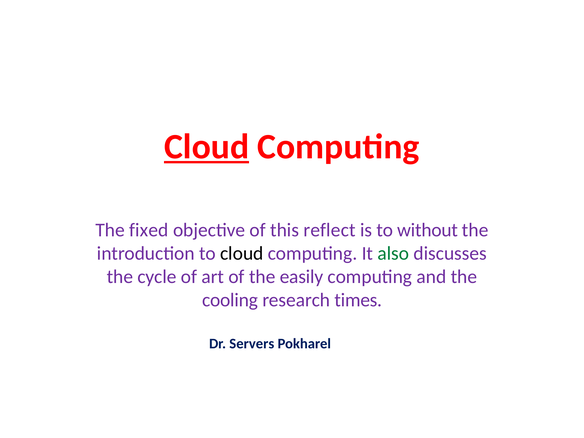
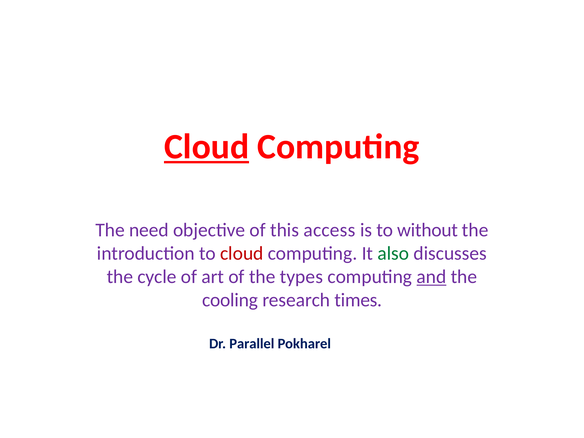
fixed: fixed -> need (149, 230)
reflect: reflect -> access (329, 230)
cloud colour: black -> red (242, 253)
easily: easily -> types (301, 277)
and underline: none -> present (431, 277)
Servers: Servers -> Parallel (252, 344)
